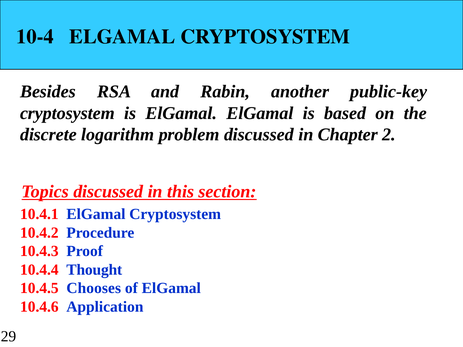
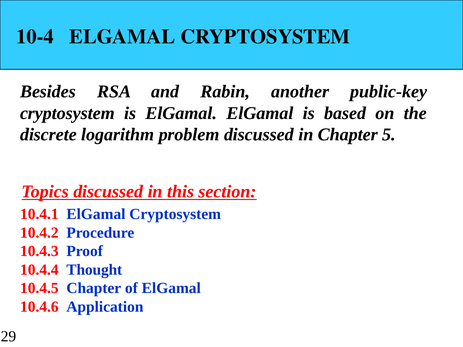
2: 2 -> 5 (389, 135)
10.4.5 Chooses: Chooses -> Chapter (94, 288)
